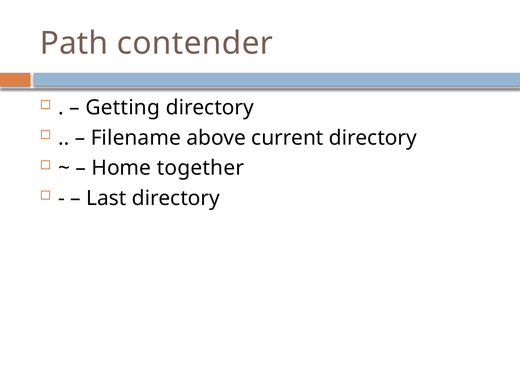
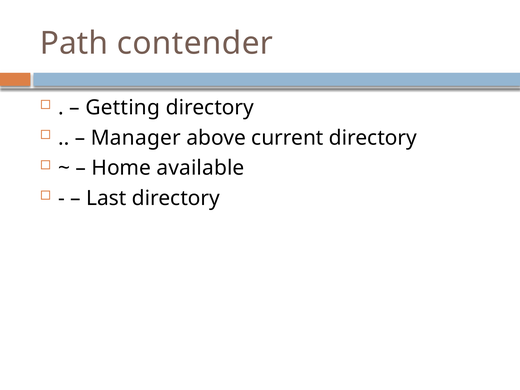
Filename: Filename -> Manager (136, 138)
together: together -> available (200, 168)
